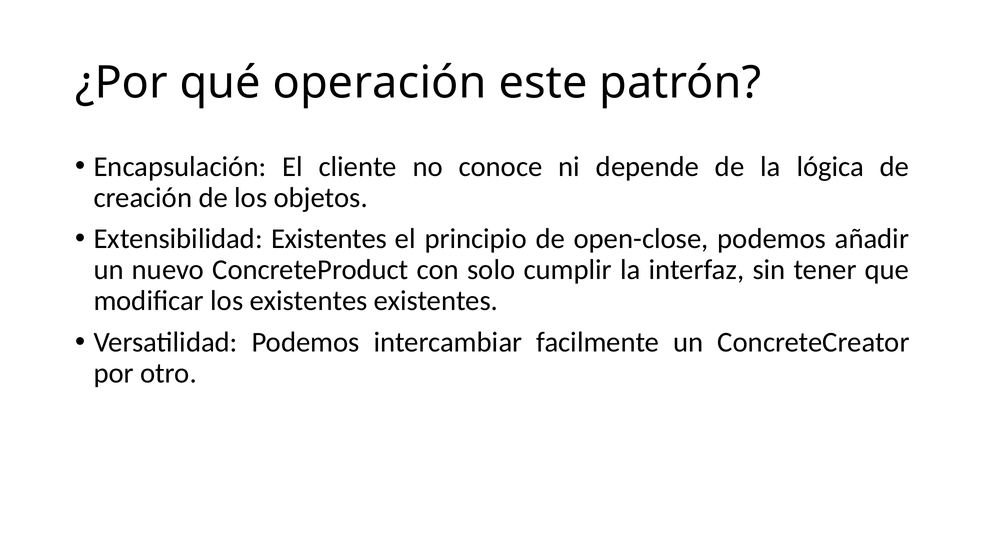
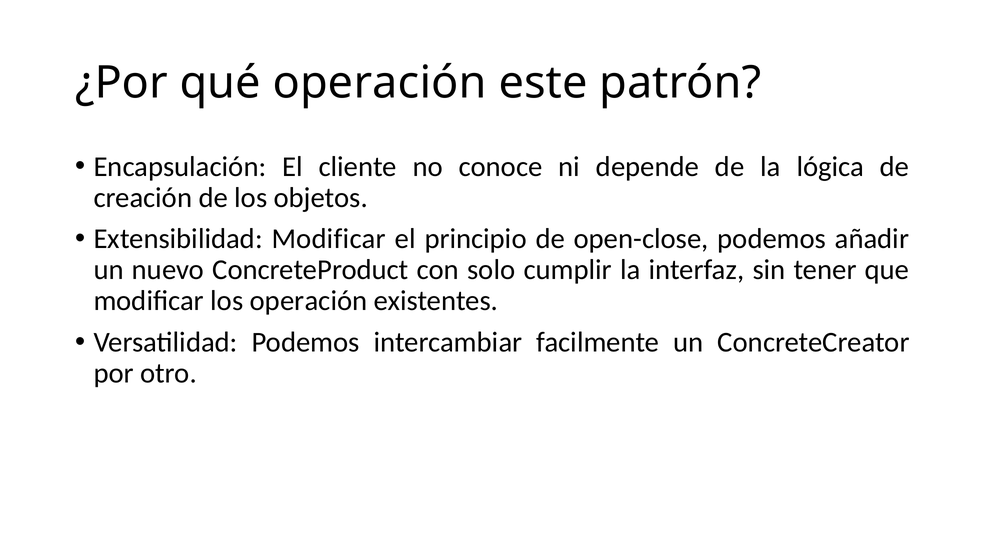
Extensibilidad Existentes: Existentes -> Modificar (329, 239)
los existentes: existentes -> operación (309, 301)
